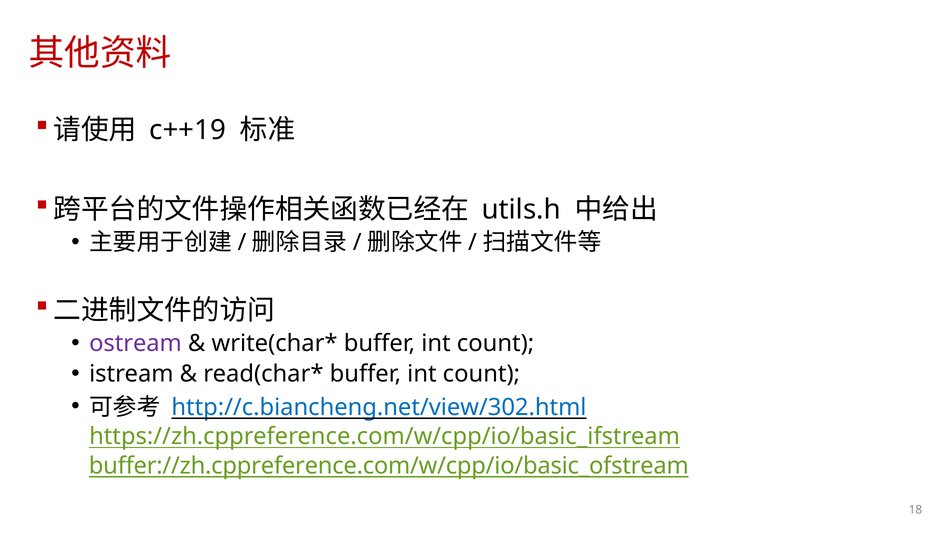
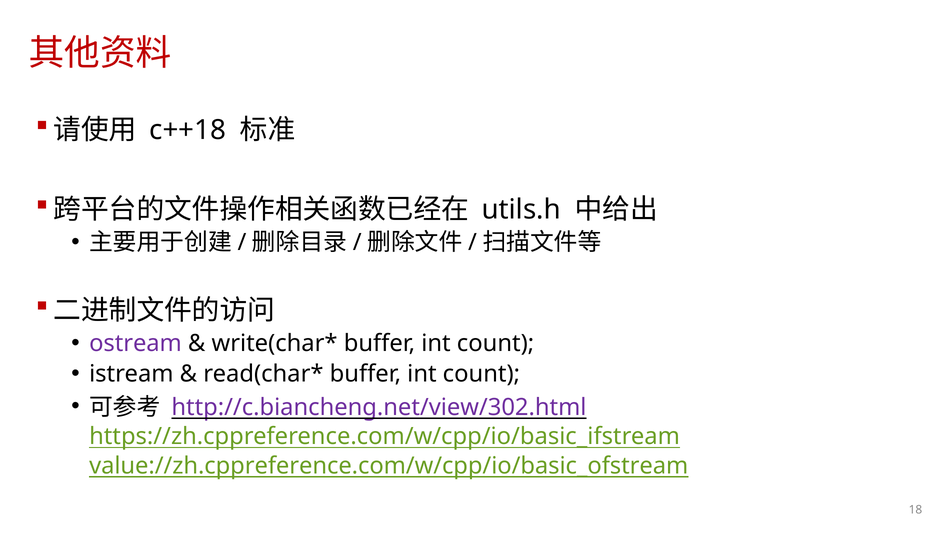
c++19: c++19 -> c++18 (188, 130)
http://c.biancheng.net/view/302.html colour: blue -> purple (379, 407)
buffer://zh.cppreference.com/w/cpp/io/basic_ofstream: buffer://zh.cppreference.com/w/cpp/io/basic_ofstream -> value://zh.cppreference.com/w/cpp/io/basic_ofstream (389, 466)
